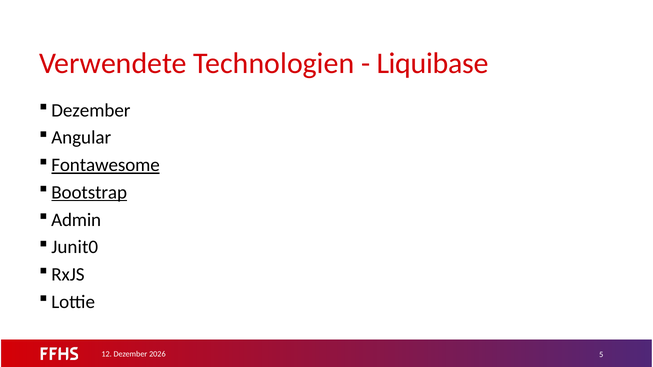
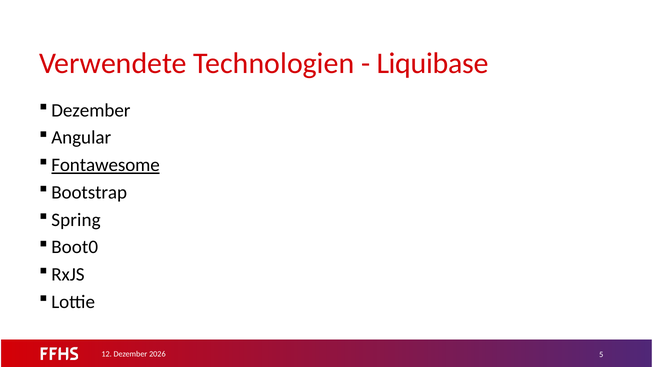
Bootstrap underline: present -> none (89, 193)
Admin: Admin -> Spring (76, 220)
Junit0: Junit0 -> Boot0 (75, 247)
